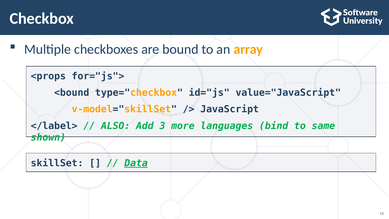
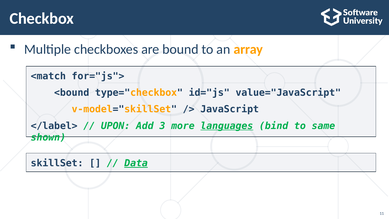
<props: <props -> <match (48, 76)
ALSO: ALSO -> UPON (116, 126)
languages underline: none -> present (227, 126)
